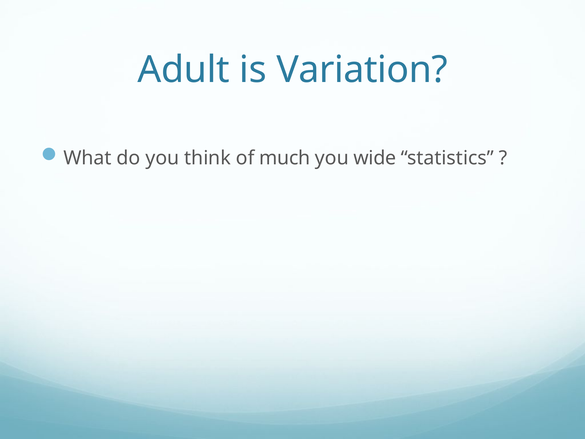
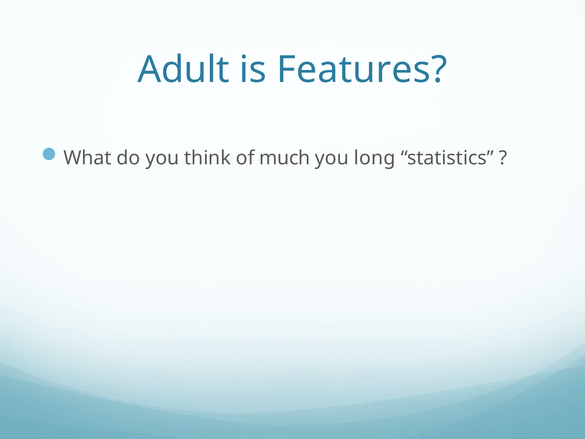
Variation: Variation -> Features (362, 70)
wide: wide -> long (375, 158)
